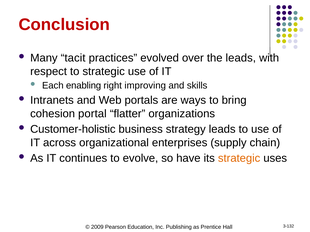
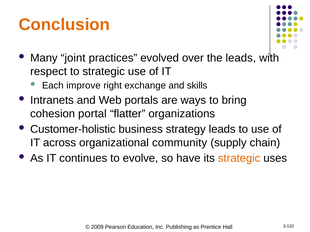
Conclusion colour: red -> orange (64, 25)
tacit: tacit -> joint (73, 58)
enabling: enabling -> improve (83, 86)
improving: improving -> exchange (145, 86)
enterprises: enterprises -> community (180, 143)
